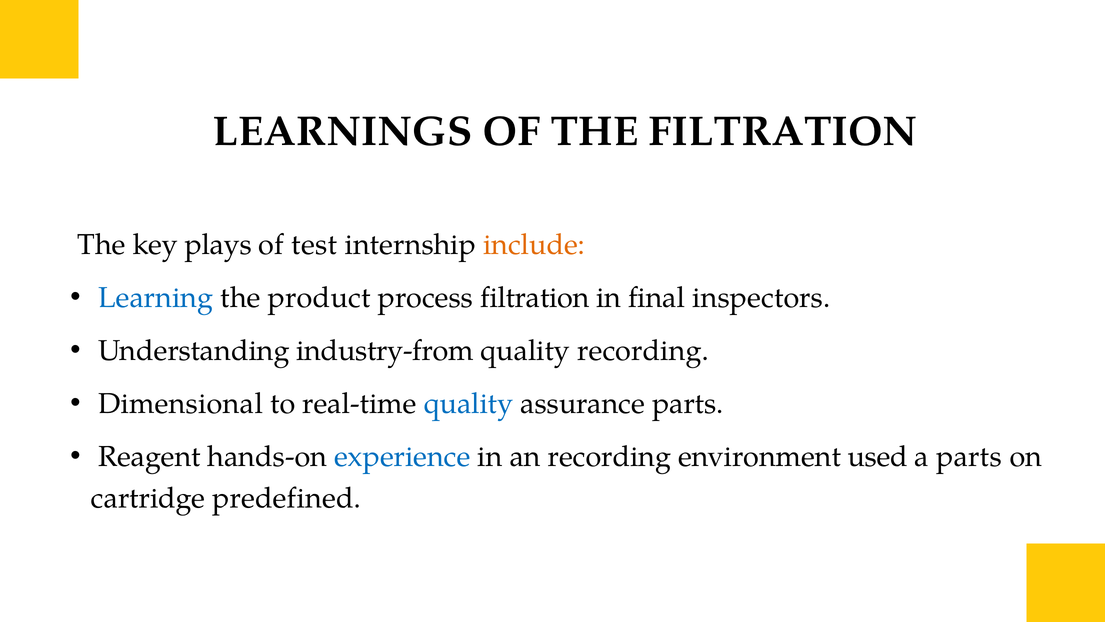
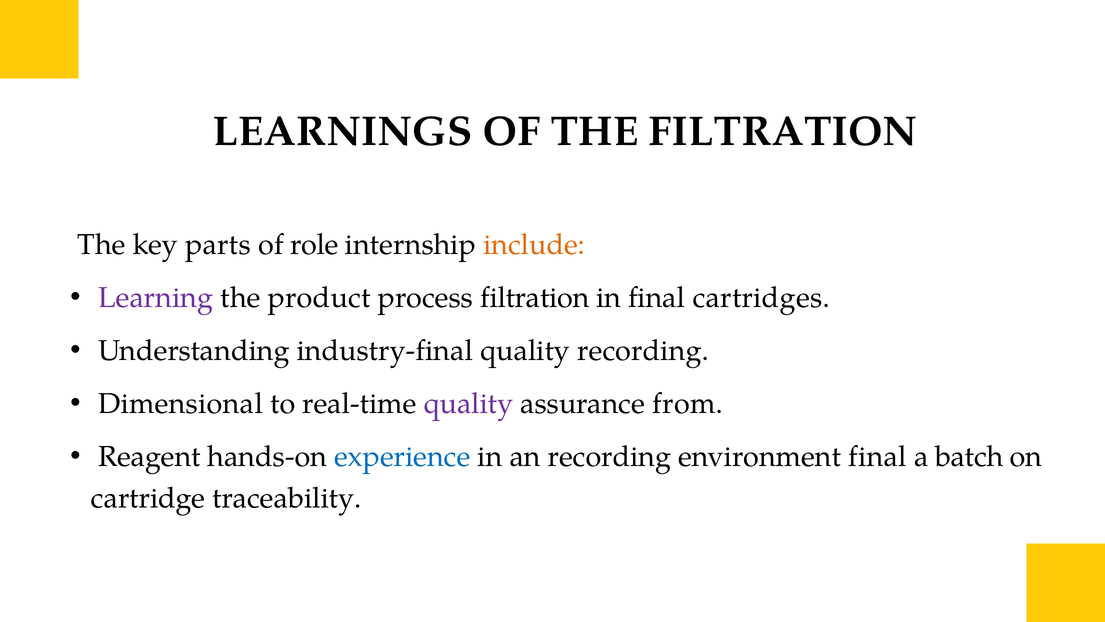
plays: plays -> parts (218, 245)
test: test -> role (315, 245)
Learning colour: blue -> purple (156, 298)
inspectors: inspectors -> cartridges (761, 298)
industry-from: industry-from -> industry-final (385, 351)
quality colour: blue -> purple (468, 404)
assurance parts: parts -> from (688, 404)
environment used: used -> final (877, 456)
a parts: parts -> batch (969, 456)
predefined: predefined -> traceability (287, 498)
